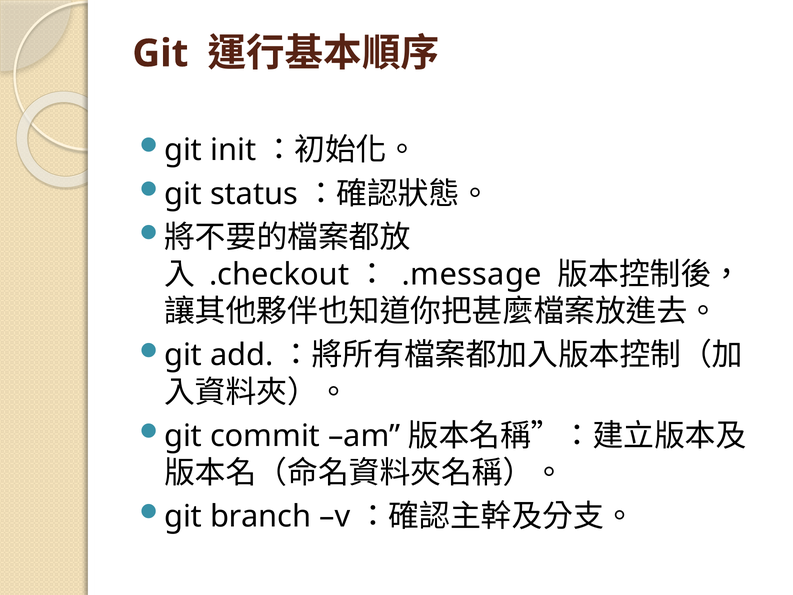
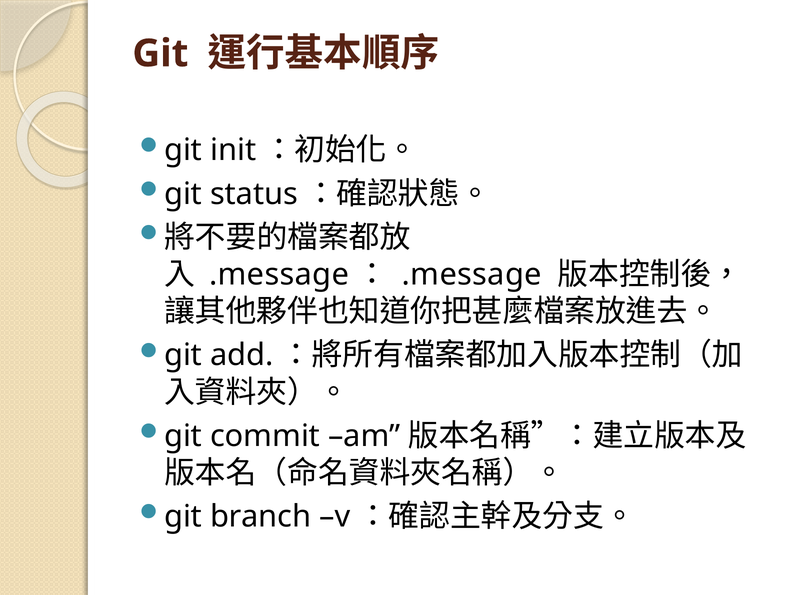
.checkout: .checkout -> .message (279, 274)
